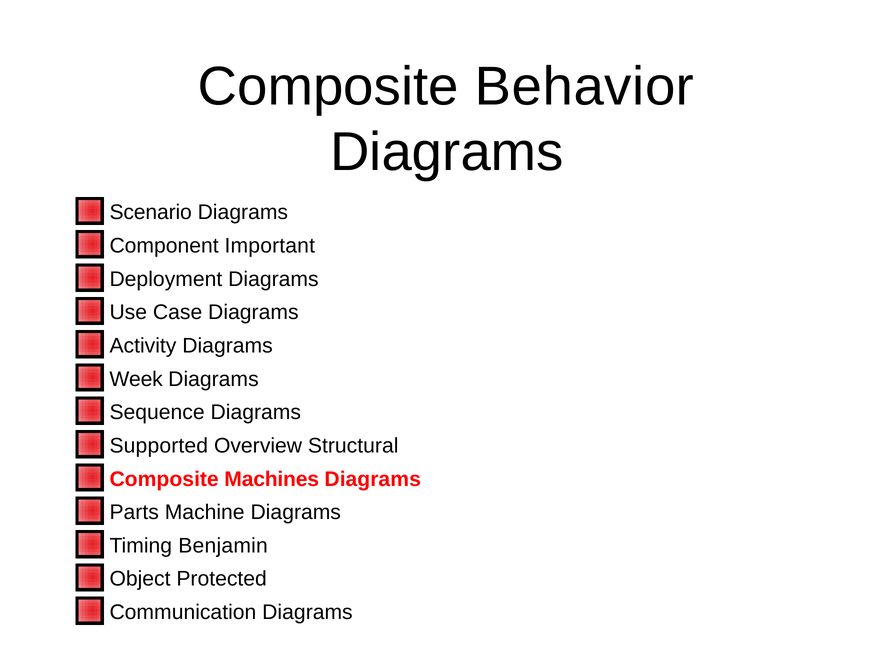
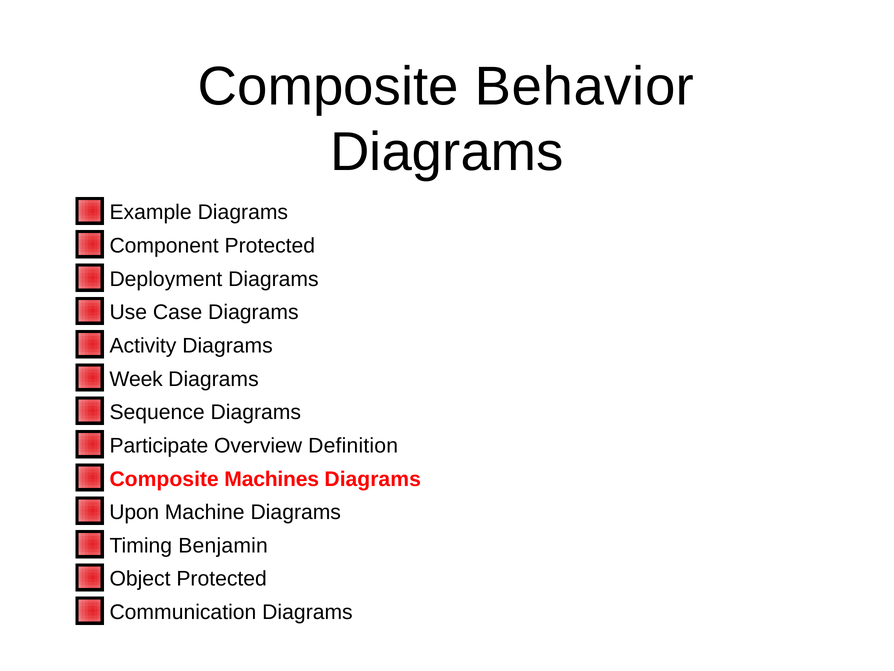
Scenario: Scenario -> Example (151, 212)
Component Important: Important -> Protected (270, 246)
Supported: Supported -> Participate (159, 445)
Structural: Structural -> Definition (353, 445)
Parts: Parts -> Upon (134, 512)
